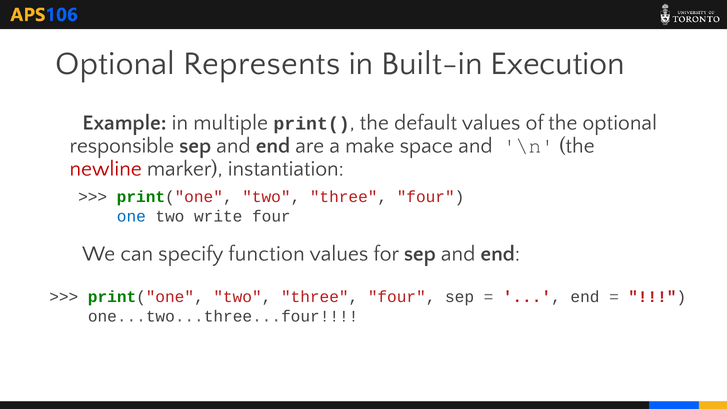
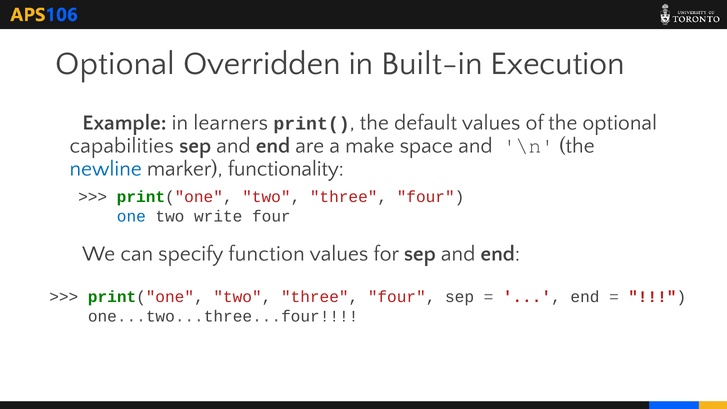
Represents: Represents -> Overridden (262, 63)
multiple: multiple -> learners (231, 123)
responsible: responsible -> capabilities (122, 146)
newline colour: red -> blue (106, 169)
instantiation: instantiation -> functionality (286, 169)
